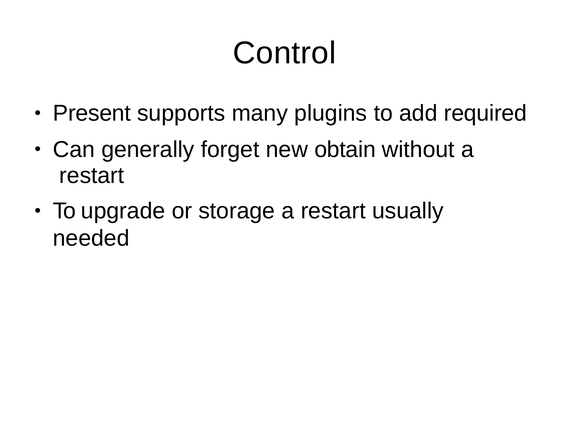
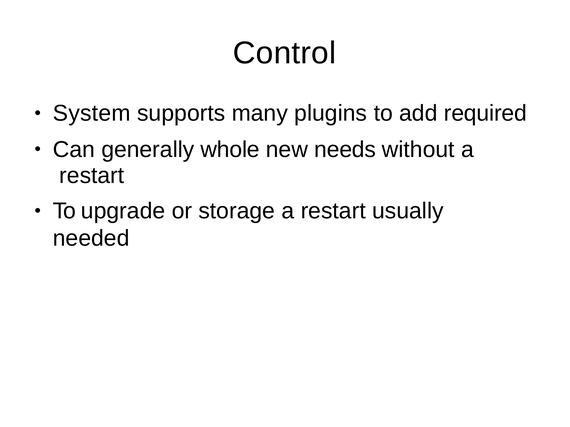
Present: Present -> System (92, 113)
forget: forget -> whole (230, 150)
obtain: obtain -> needs (345, 150)
